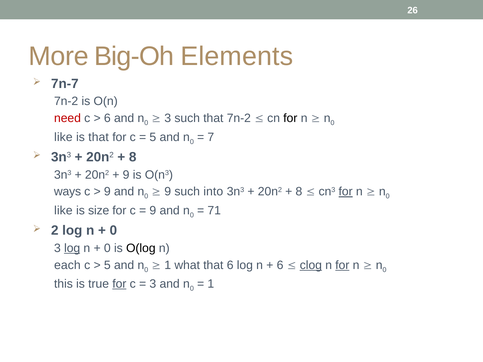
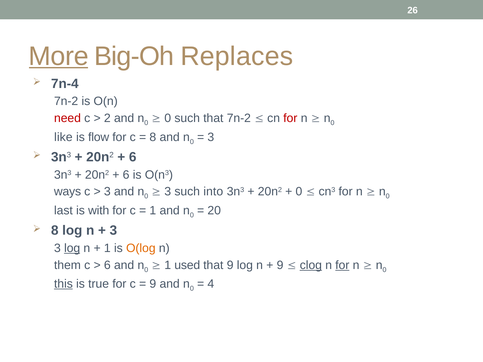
More underline: none -> present (59, 56)
Elements: Elements -> Replaces (237, 56)
7n-7: 7n-7 -> 7n-4 (65, 84)
6: 6 -> 2 (107, 118)
3: 3 -> 0 (168, 118)
for colour: black -> red (290, 118)
is that: that -> flow (99, 137)
5: 5 -> 8 (153, 137)
7: 7 -> 3 (211, 137)
8: 8 -> 6 (133, 157)
9: 9 -> 6 (126, 175)
9: 9 -> 3 (107, 192)
9: 9 -> 3 (168, 192)
8: 8 -> 0 (299, 192)
for underline: present -> none (346, 192)
like: like -> last (63, 211)
size: size -> with (99, 211)
9: 9 -> 1 (153, 211)
71: 71 -> 20 (214, 211)
2: 2 -> 8 (55, 231)
0: 0 -> 3 (113, 231)
0: 0 -> 1 (107, 248)
O(log colour: black -> orange (141, 248)
each: each -> them (67, 265)
5: 5 -> 6 (107, 265)
what: what -> used (187, 265)
that 6: 6 -> 9 (230, 265)
6: 6 -> 9 (280, 265)
this underline: none -> present (63, 284)
for underline: present -> none (119, 284)
3: 3 -> 9 (153, 284)
1: 1 -> 4 (211, 284)
